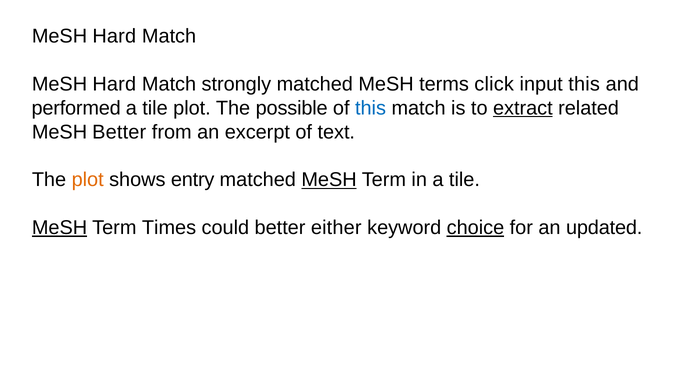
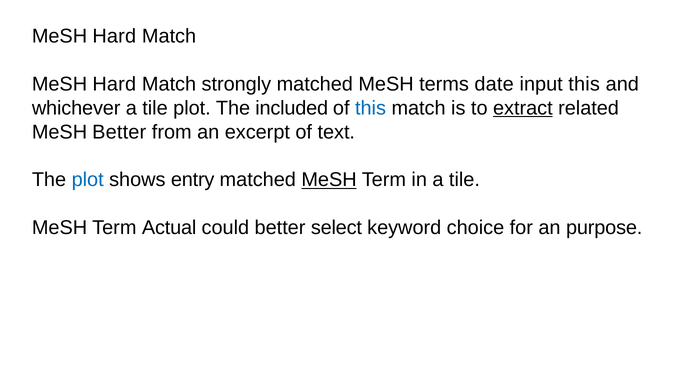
click: click -> date (494, 84)
performed: performed -> whichever (76, 108)
possible: possible -> included (292, 108)
plot colour: orange -> blue (88, 180)
MeSH underline: present -> none (60, 228)
Times: Times -> Actual (169, 228)
either: either -> select (336, 228)
choice underline: present -> none (475, 228)
updated: updated -> purpose (604, 228)
